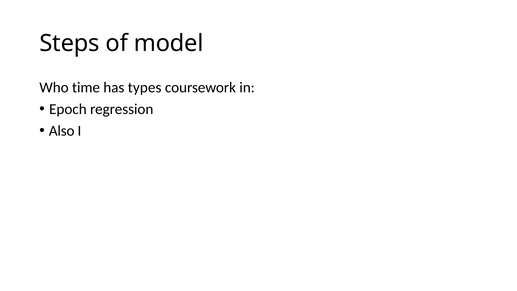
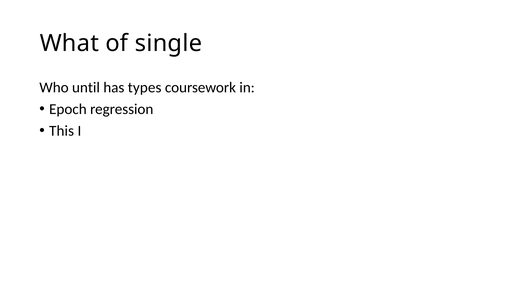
Steps: Steps -> What (69, 43)
model: model -> single (168, 43)
time: time -> until (86, 87)
Also: Also -> This (62, 131)
